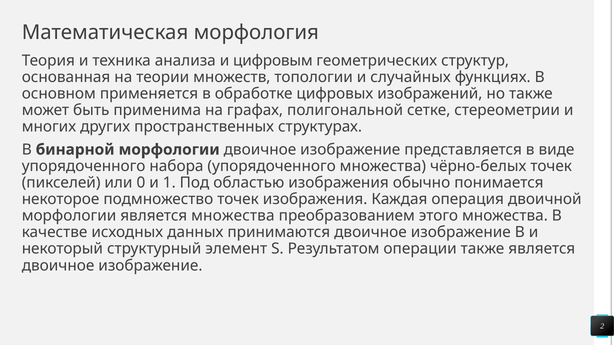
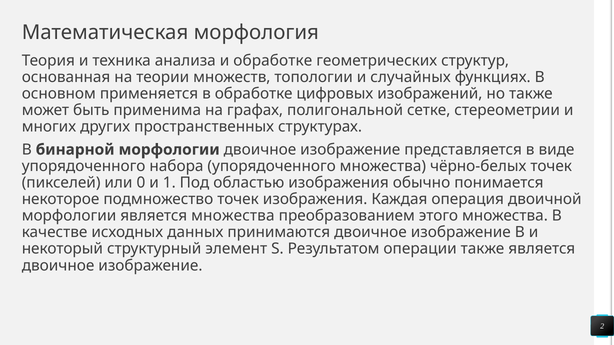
и цифровым: цифровым -> обработке (273, 61)
